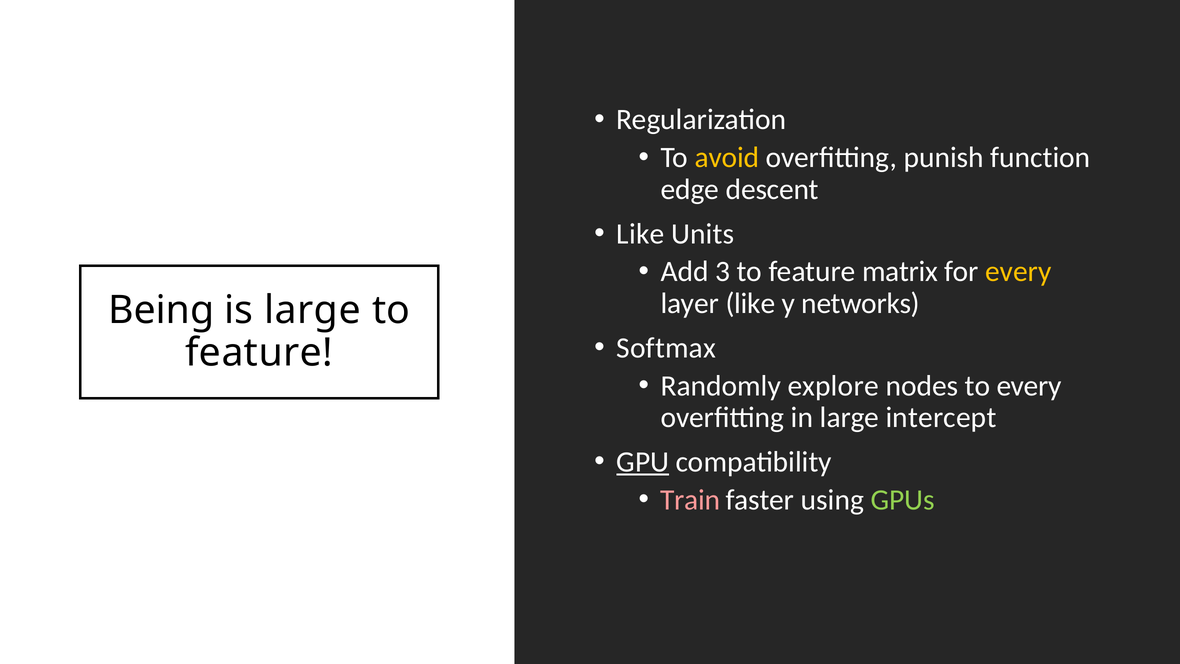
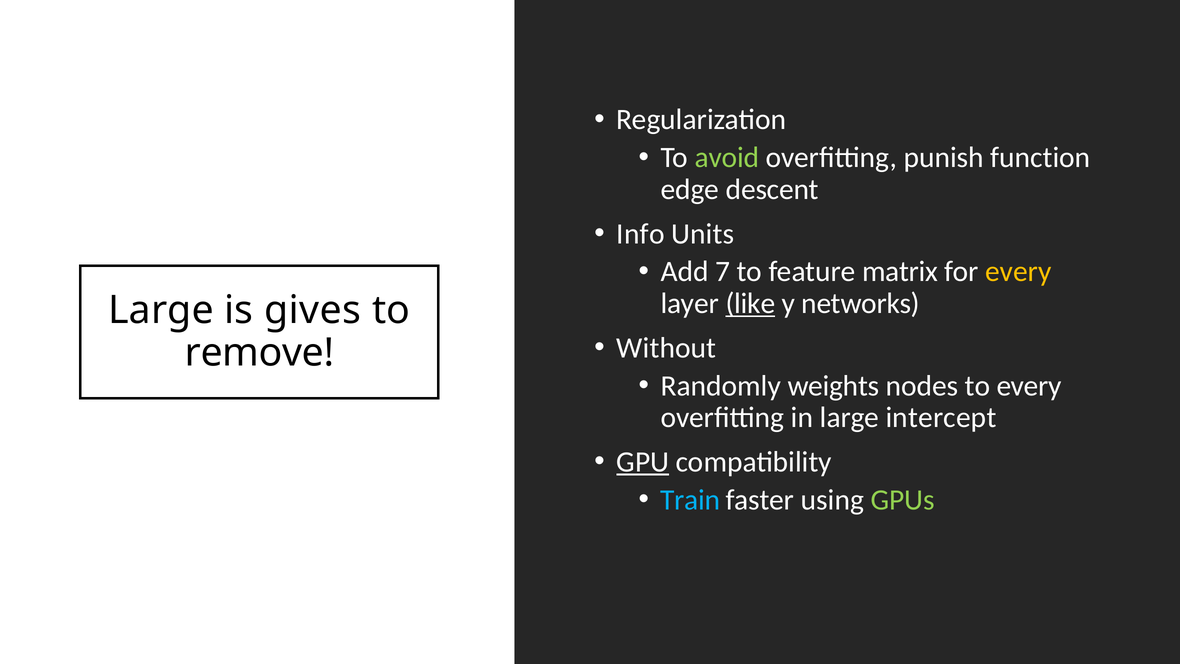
avoid colour: yellow -> light green (727, 158)
Like: Like -> Info (640, 234)
3: 3 -> 7 (723, 272)
like underline: none -> present (750, 303)
Being: Being -> Large (161, 310)
is large: large -> gives (313, 310)
Softmax: Softmax -> Without (666, 348)
feature: feature -> remove (259, 353)
explore: explore -> weights (833, 386)
Train colour: pink -> light blue (690, 500)
